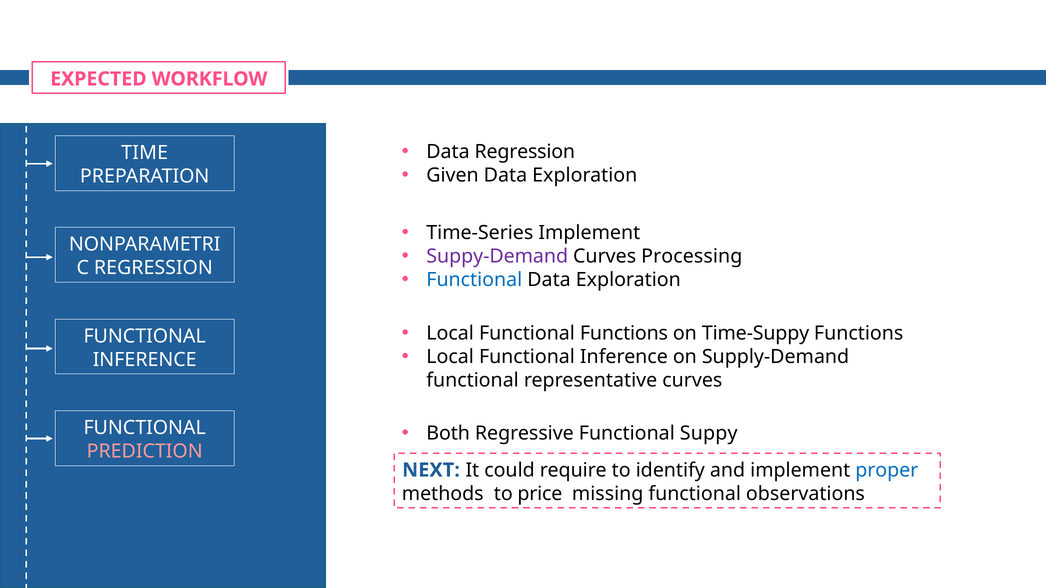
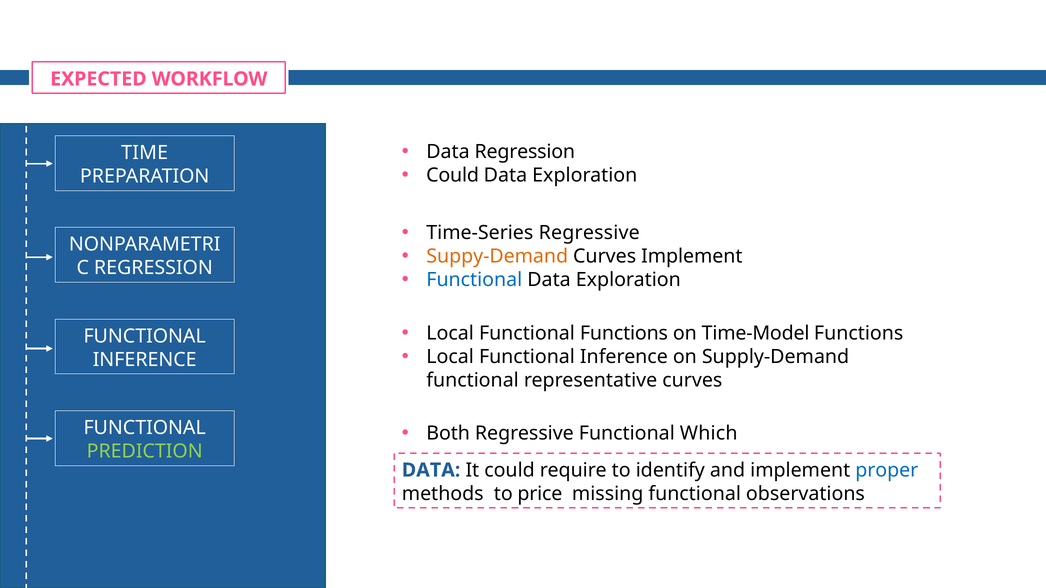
Given: Given -> Could (453, 175)
Time-Series Implement: Implement -> Regressive (589, 233)
Suppy-Demand colour: purple -> orange (497, 256)
Curves Processing: Processing -> Implement (692, 256)
Time-Suppy: Time-Suppy -> Time-Model (756, 333)
Suppy: Suppy -> Which (709, 434)
PREDICTION colour: pink -> light green (145, 452)
NEXT: NEXT -> DATA (431, 470)
